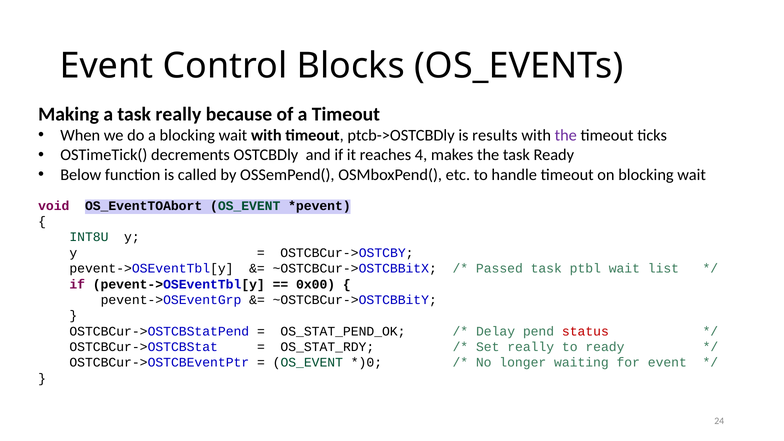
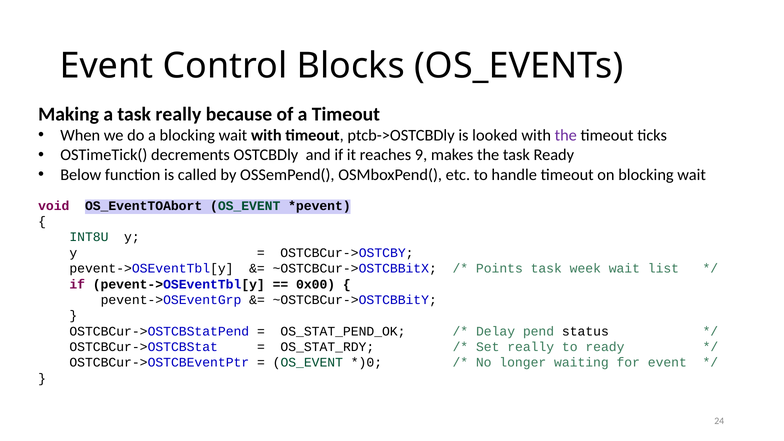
results: results -> looked (495, 135)
4: 4 -> 9 (421, 155)
Passed: Passed -> Points (499, 269)
ptbl: ptbl -> week (585, 269)
status colour: red -> black (585, 331)
